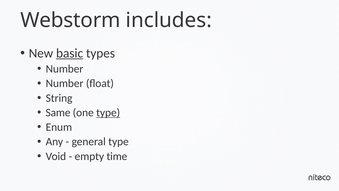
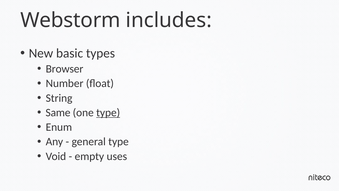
basic underline: present -> none (70, 53)
Number: Number -> Browser (65, 69)
time: time -> uses (117, 156)
